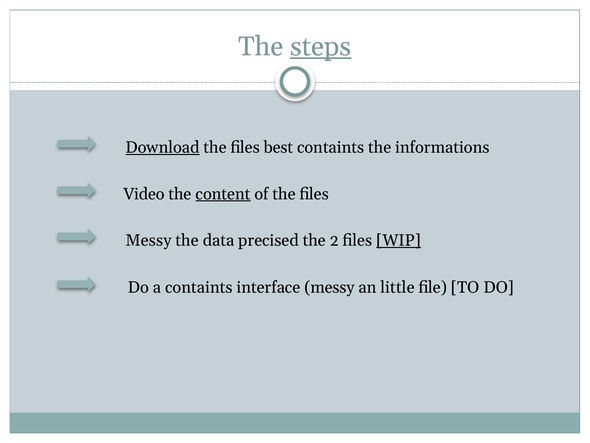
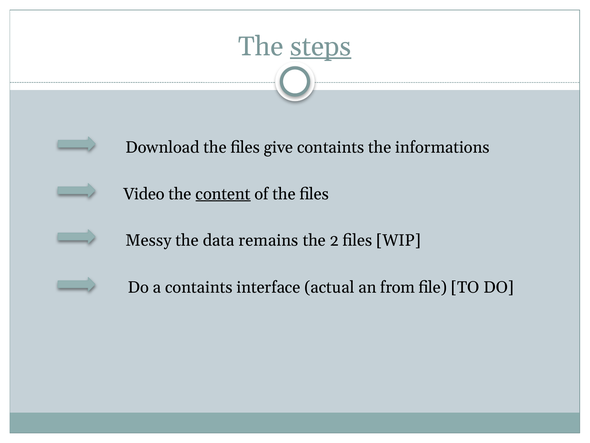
Download underline: present -> none (163, 147)
best: best -> give (278, 147)
precised: precised -> remains (268, 240)
WIP underline: present -> none (399, 240)
interface messy: messy -> actual (329, 287)
little: little -> from (398, 287)
